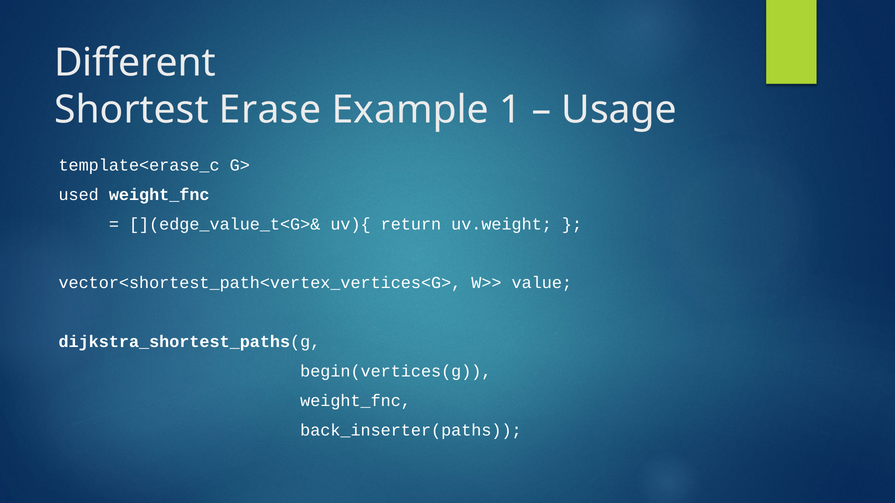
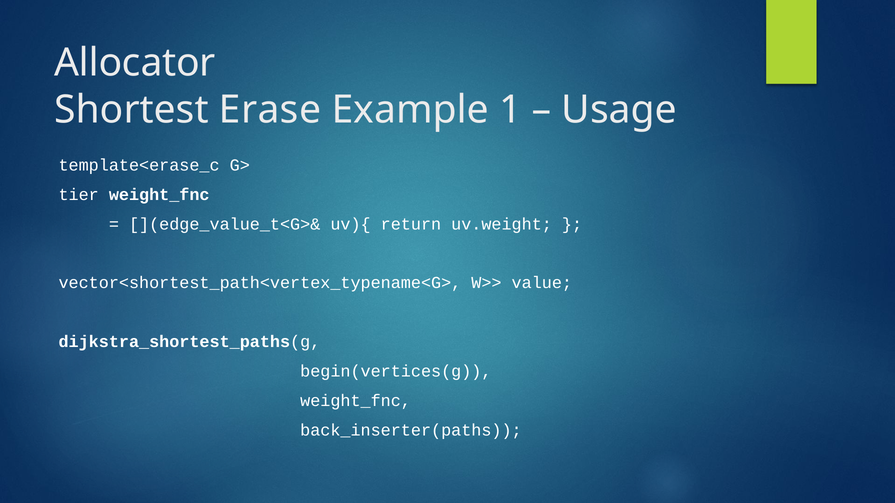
Different: Different -> Allocator (135, 63)
used: used -> tier (79, 195)
vector<shortest_path<vertex_vertices<G>: vector<shortest_path<vertex_vertices<G> -> vector<shortest_path<vertex_typename<G> (260, 283)
